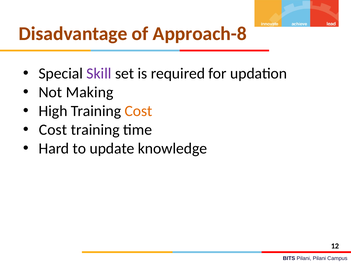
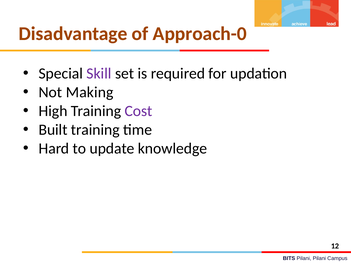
Approach-8: Approach-8 -> Approach-0 (200, 34)
Cost colour: orange -> purple (139, 111)
Cost: Cost -> Built (53, 130)
